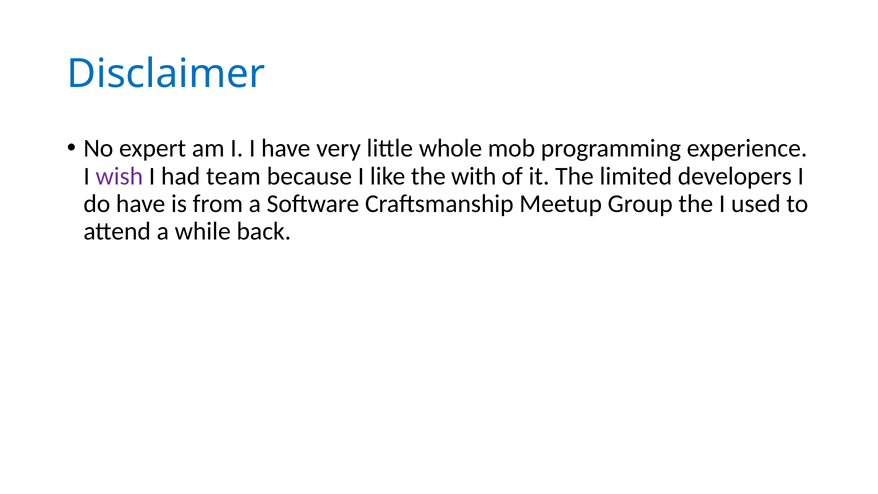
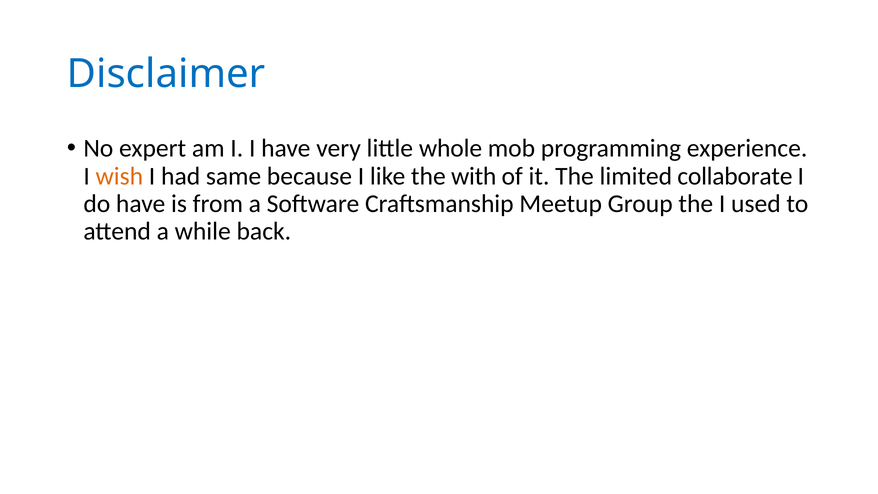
wish colour: purple -> orange (119, 176)
team: team -> same (234, 176)
developers: developers -> collaborate (735, 176)
